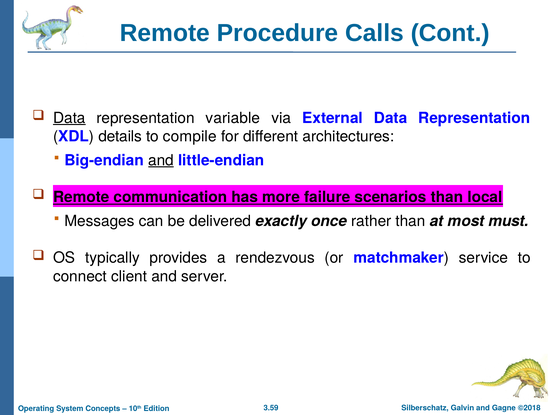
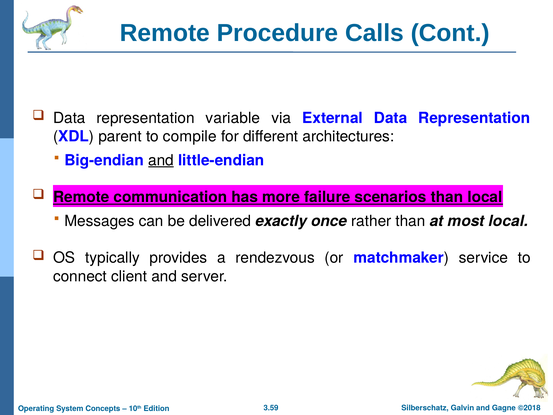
Data underline: present -> none (69, 118)
details: details -> parent (120, 136)
most must: must -> local (509, 221)
